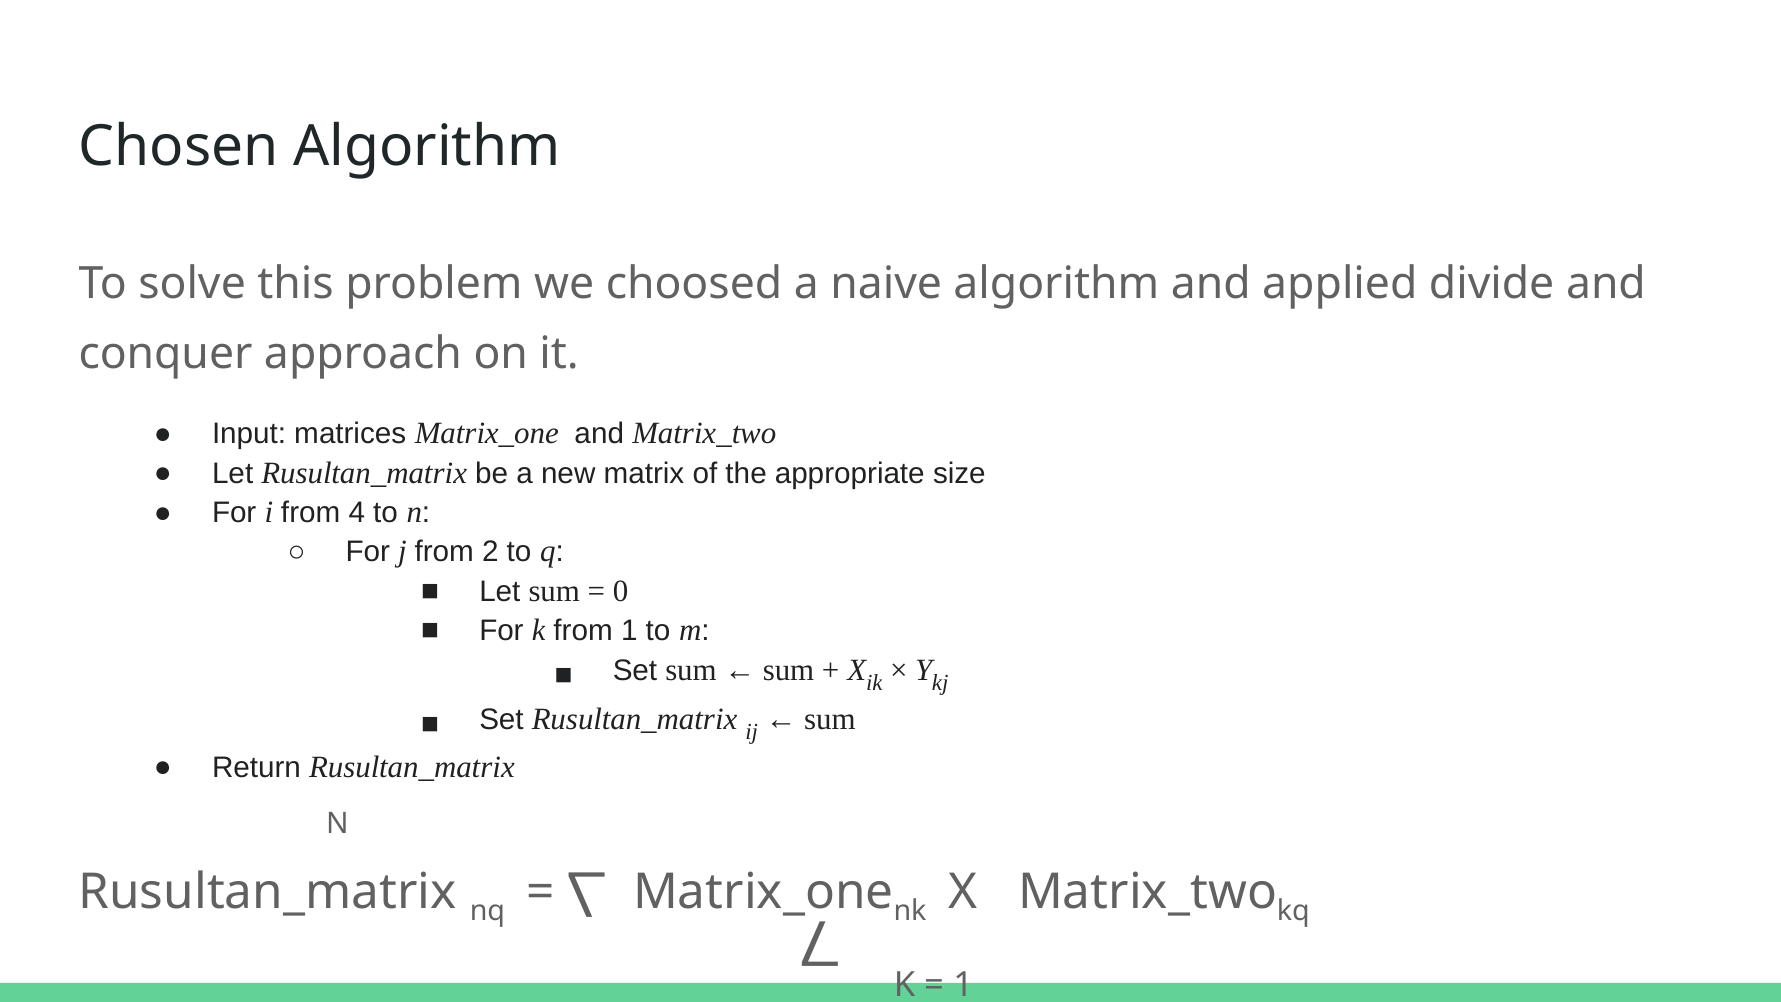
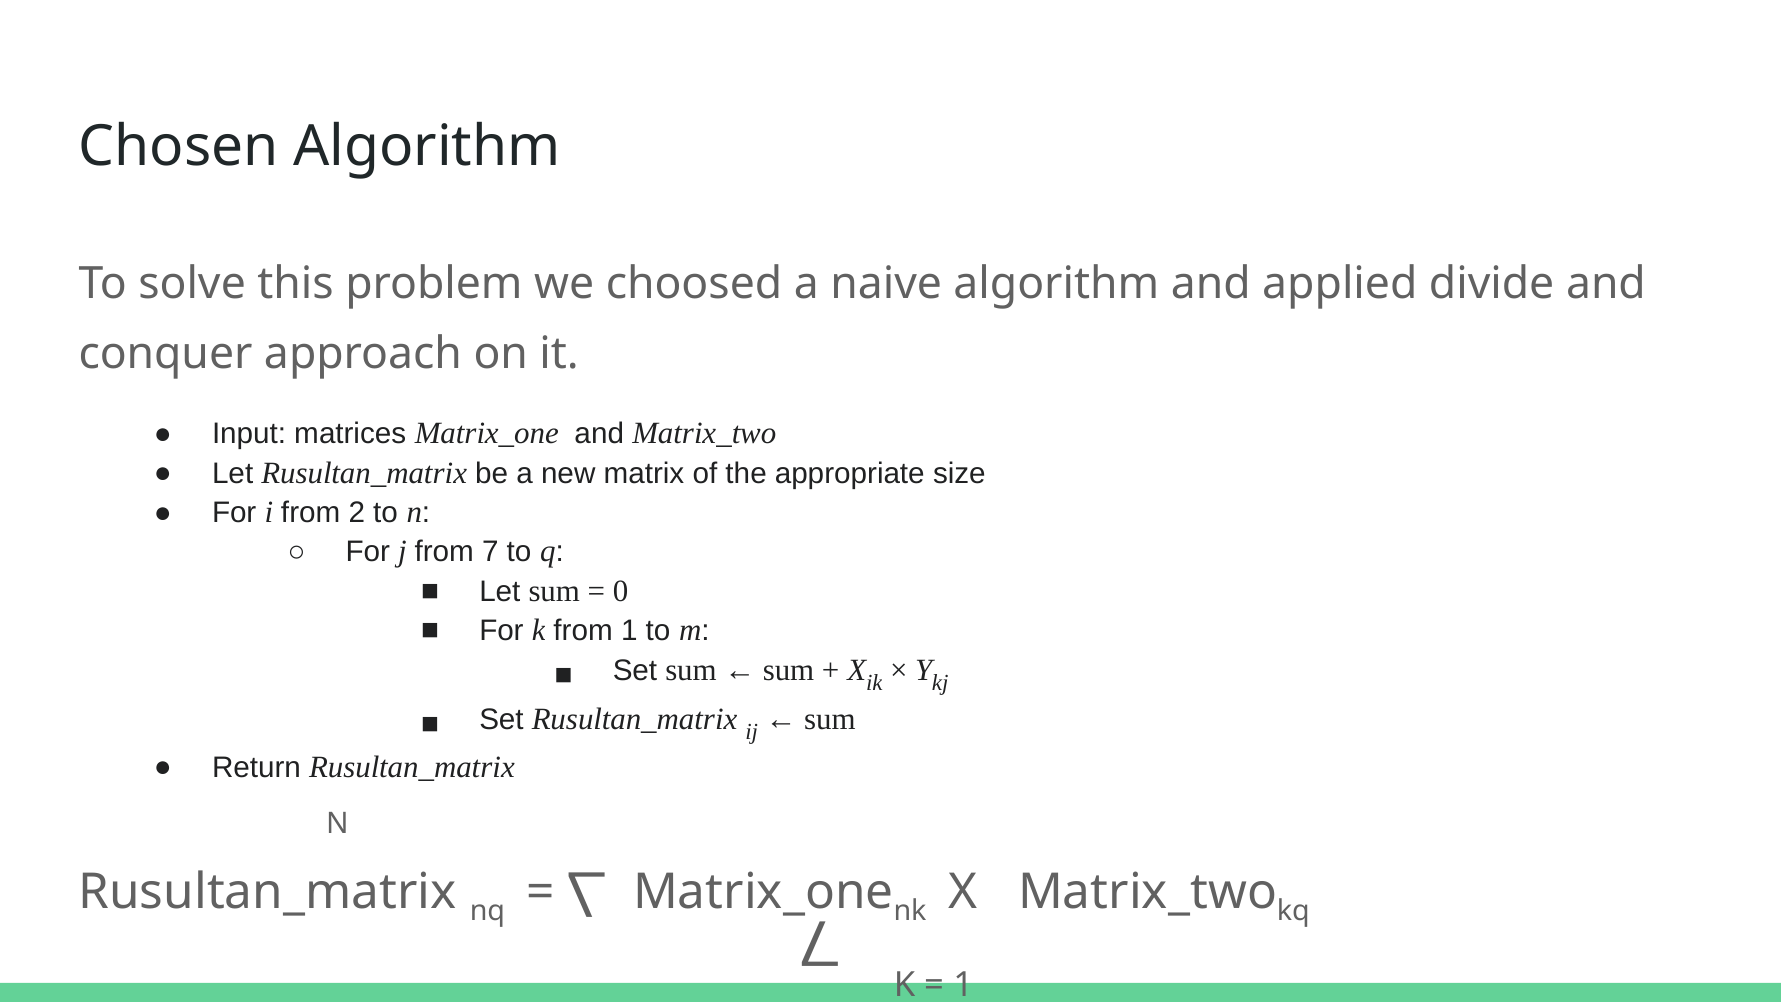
4: 4 -> 2 (357, 513)
2: 2 -> 7 (490, 552)
